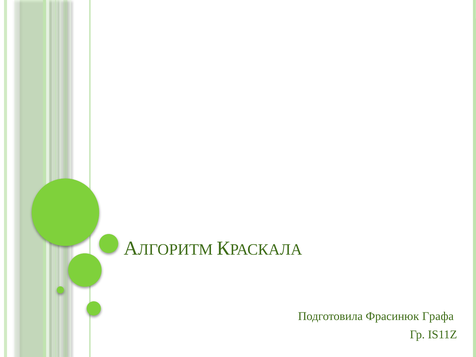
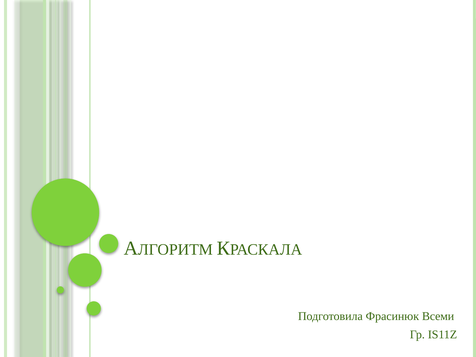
Графа: Графа -> Всеми (438, 316)
